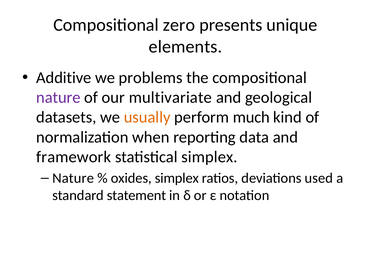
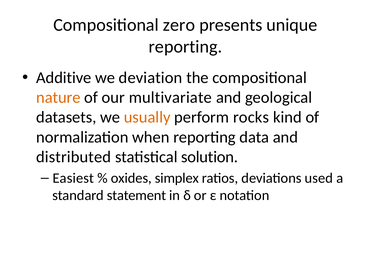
elements: elements -> reporting (185, 47)
problems: problems -> deviation (151, 78)
nature colour: purple -> orange (58, 98)
much: much -> rocks (251, 117)
framework: framework -> distributed (74, 157)
statistical simplex: simplex -> solution (210, 157)
Nature: Nature -> Easiest (73, 178)
